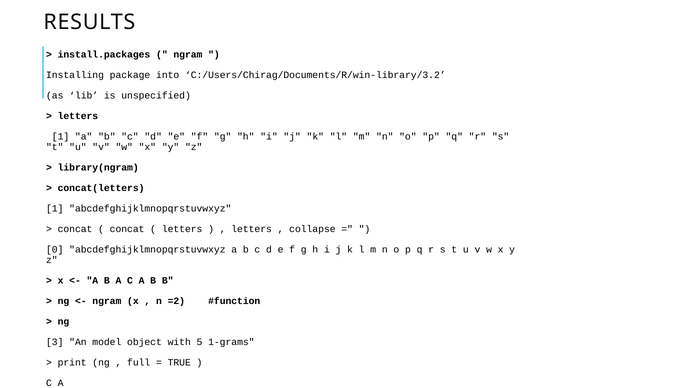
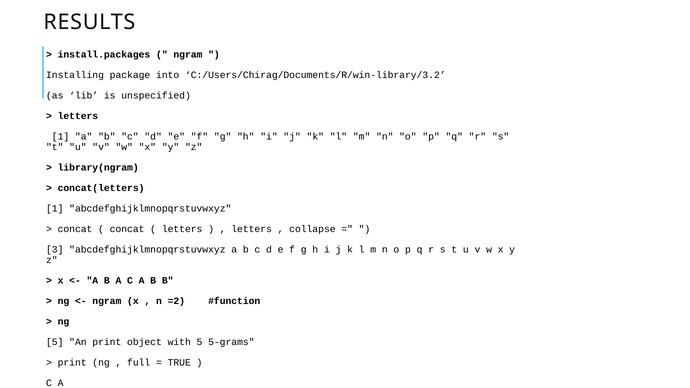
0: 0 -> 3 (55, 250)
3: 3 -> 5 (55, 342)
An model: model -> print (107, 342)
1-grams: 1-grams -> 5-grams (231, 342)
